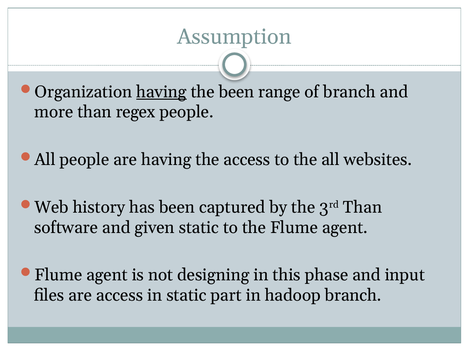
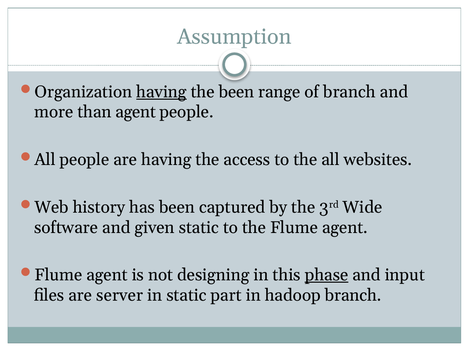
than regex: regex -> agent (136, 112)
3rd Than: Than -> Wide (363, 208)
phase underline: none -> present (327, 276)
are access: access -> server (120, 296)
